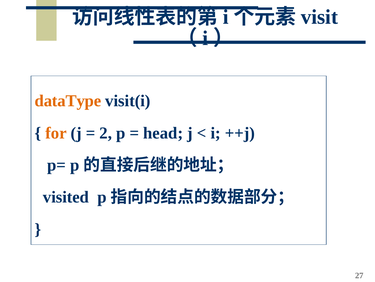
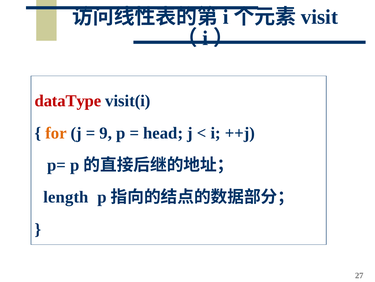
dataType colour: orange -> red (68, 101)
2: 2 -> 9 (106, 133)
visited: visited -> length (66, 197)
